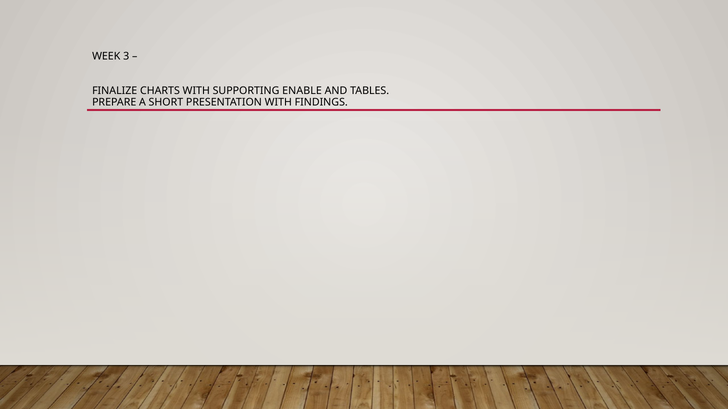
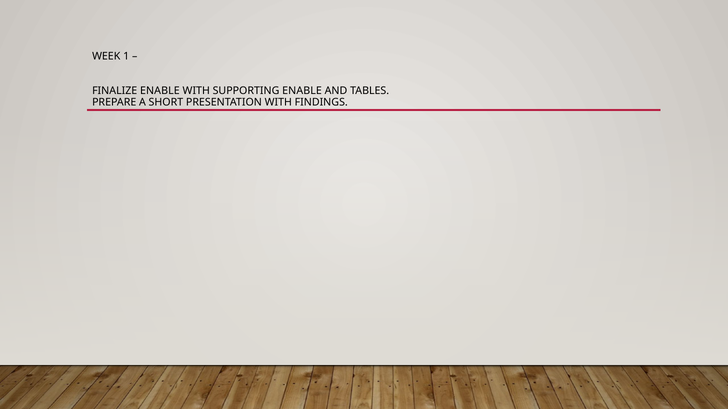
3: 3 -> 1 (126, 56)
FINALIZE CHARTS: CHARTS -> ENABLE (160, 91)
